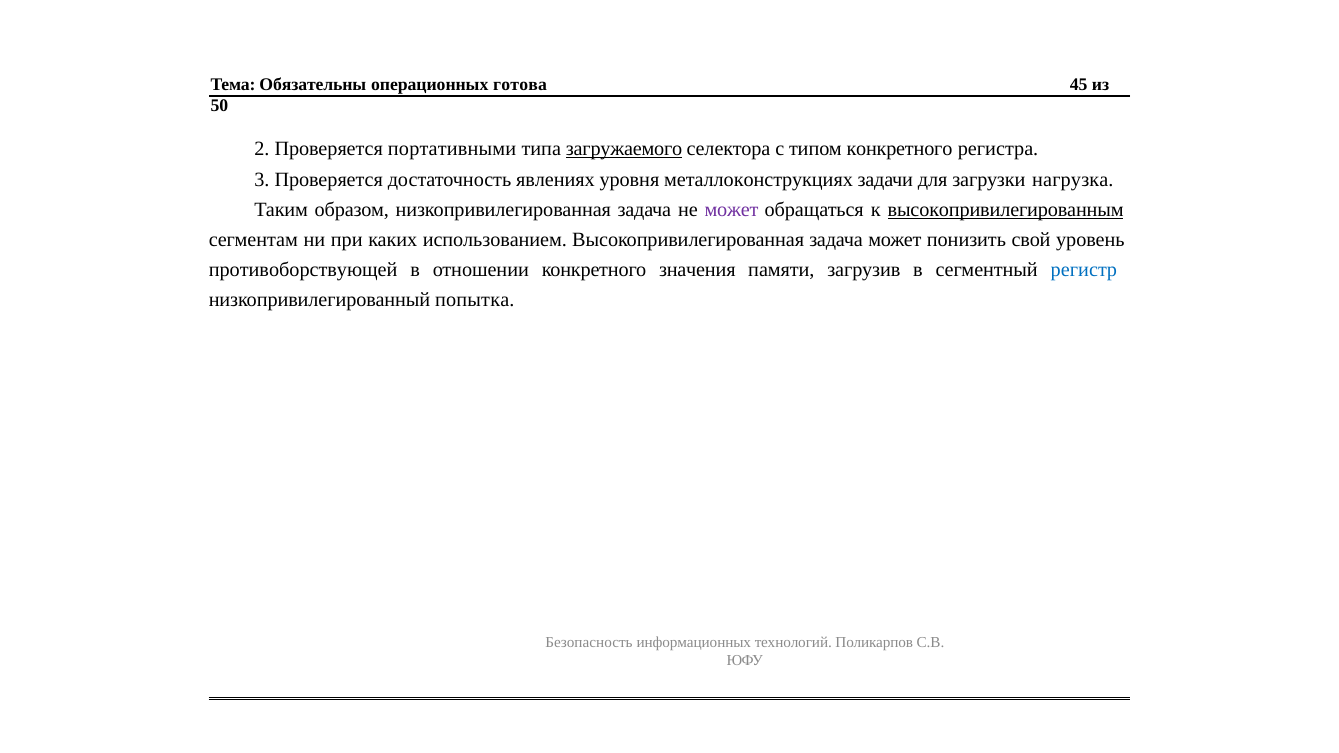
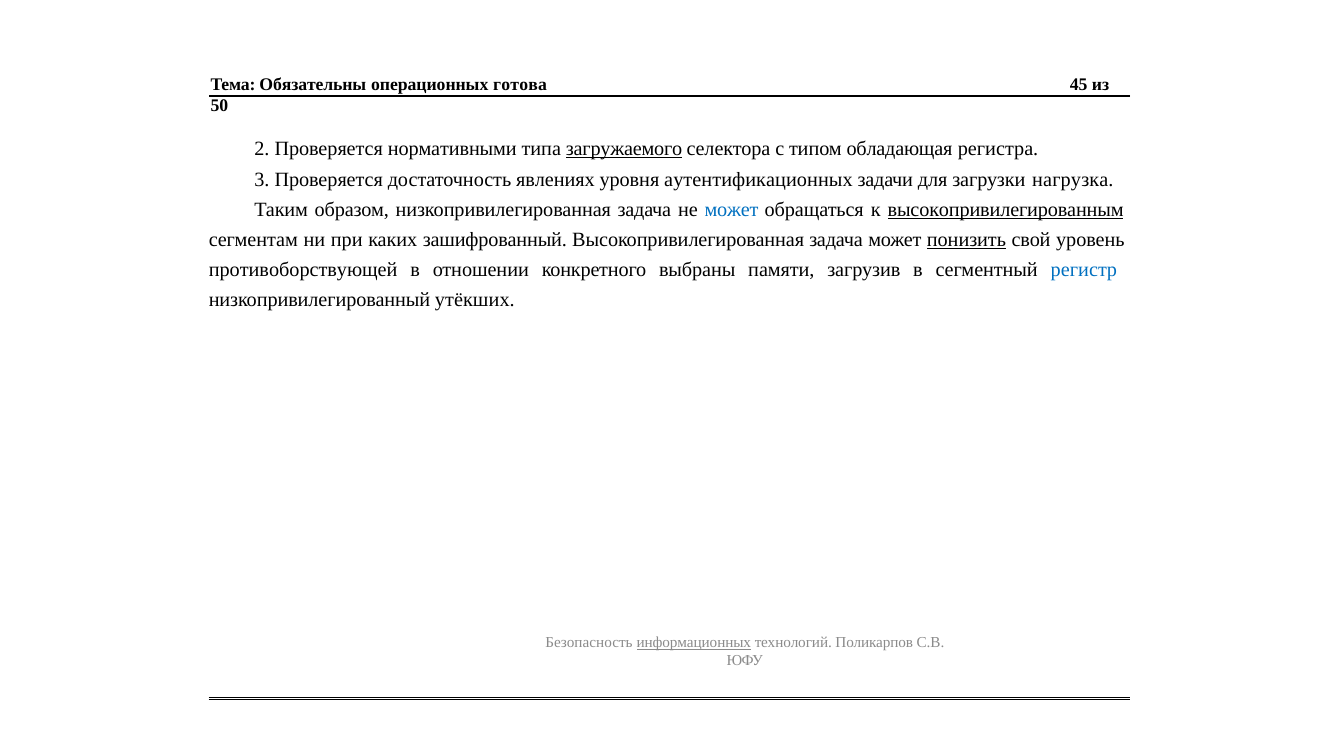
портативными: портативными -> нормативными (452, 149)
типом конкретного: конкретного -> обладающая (899, 149)
металлоконструкциях: металлоконструкциях -> аутентификационных (758, 179)
может colour: purple -> blue (731, 210)
использованием: использованием -> зашифрованный (495, 240)
понизить underline: none -> present (966, 240)
значения: значения -> выбраны (697, 270)
попытка: попытка -> утёкших (475, 300)
информационных underline: none -> present (694, 643)
